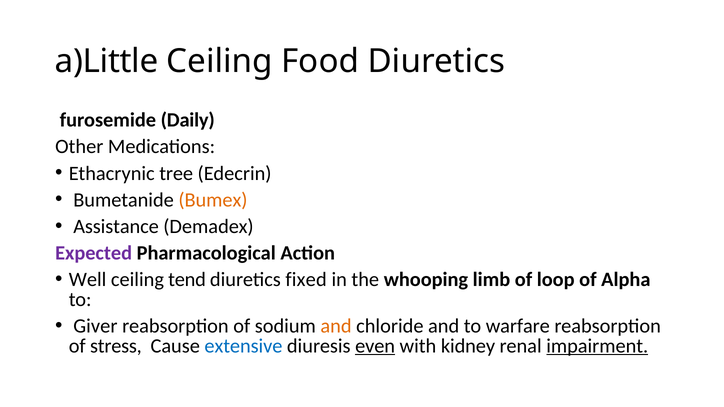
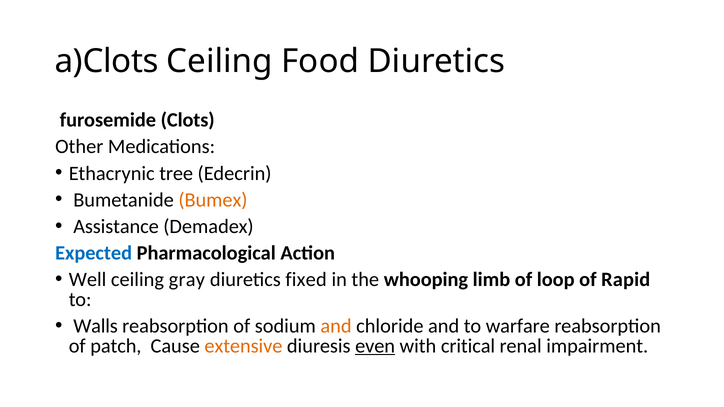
a)Little: a)Little -> a)Clots (107, 62)
Daily: Daily -> Clots (188, 120)
Expected colour: purple -> blue (94, 253)
tend: tend -> gray (187, 280)
Alpha: Alpha -> Rapid (626, 280)
Giver: Giver -> Walls (96, 326)
stress: stress -> patch (116, 346)
extensive colour: blue -> orange (243, 346)
kidney: kidney -> critical (468, 346)
impairment underline: present -> none (597, 346)
